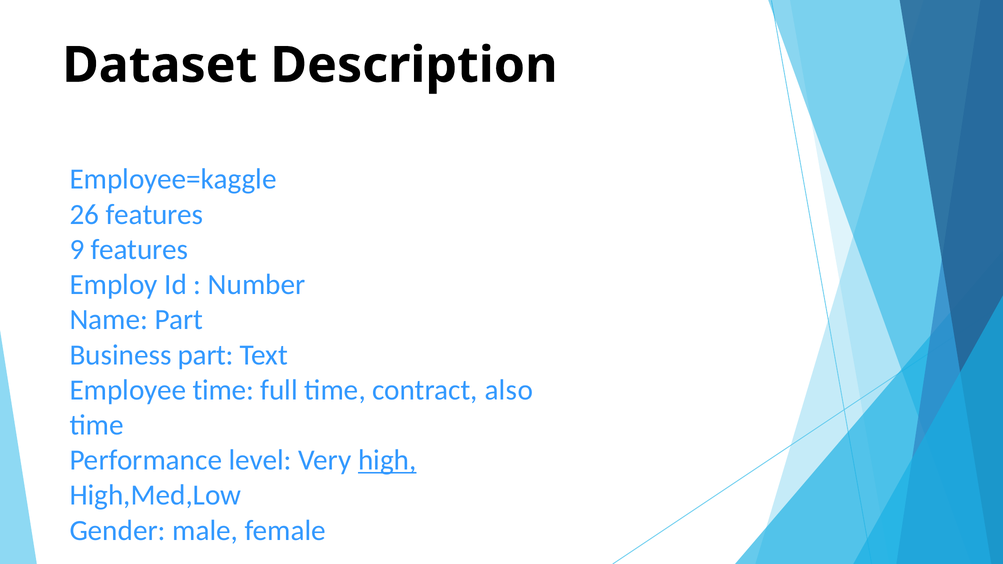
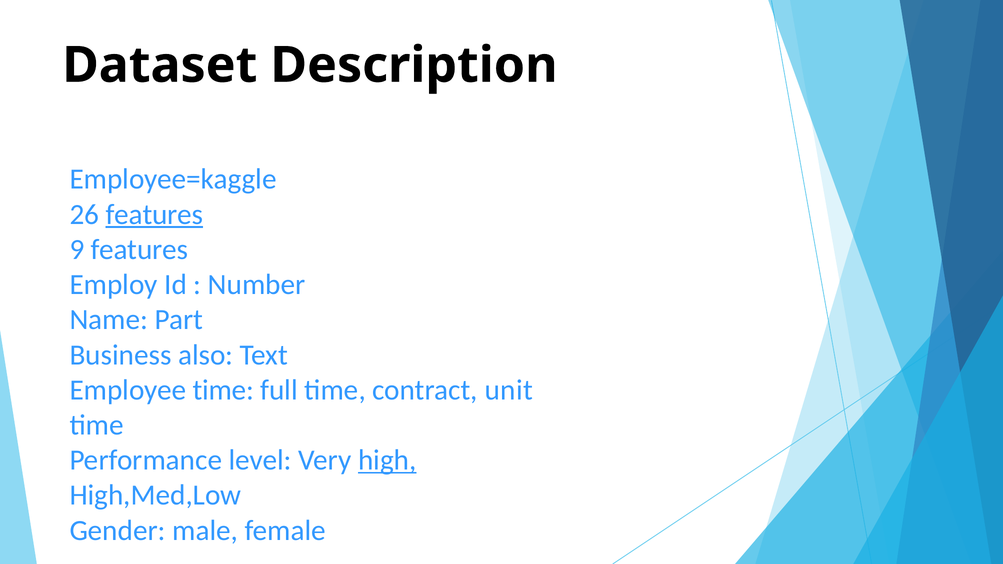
features underline: none -> present (154, 214)
Business part: part -> also (206, 355)
also: also -> unit (509, 390)
